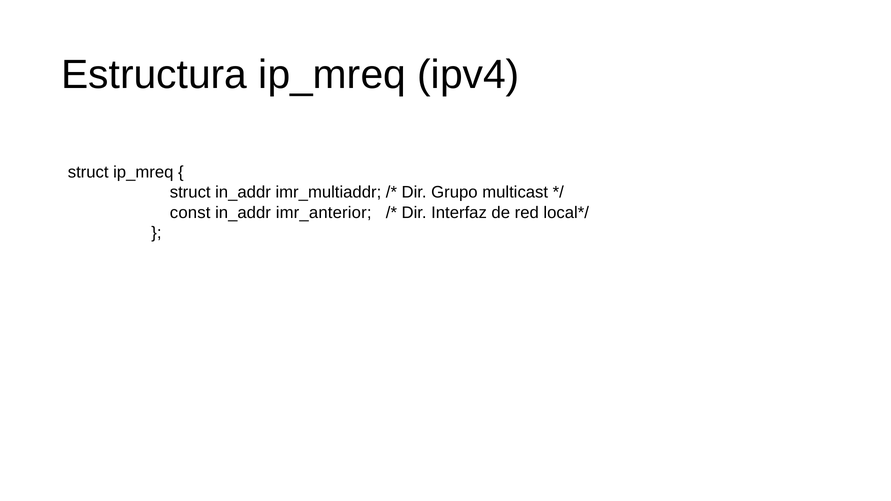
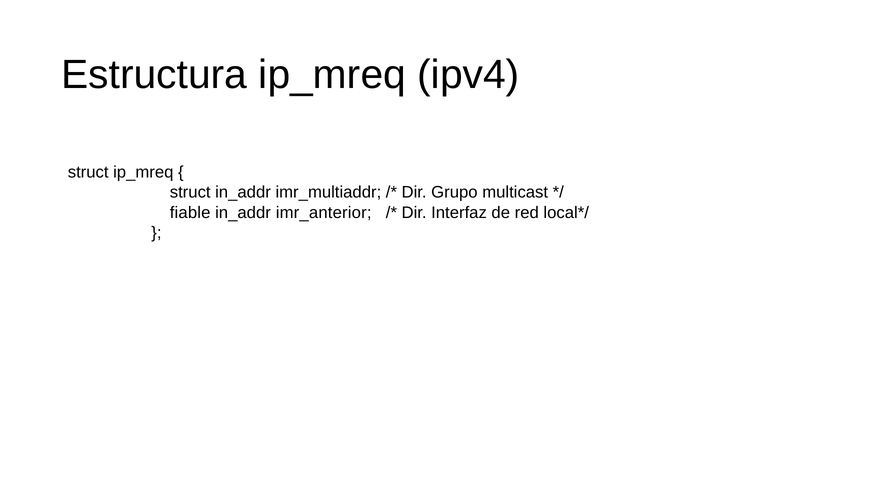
const: const -> fiable (190, 213)
